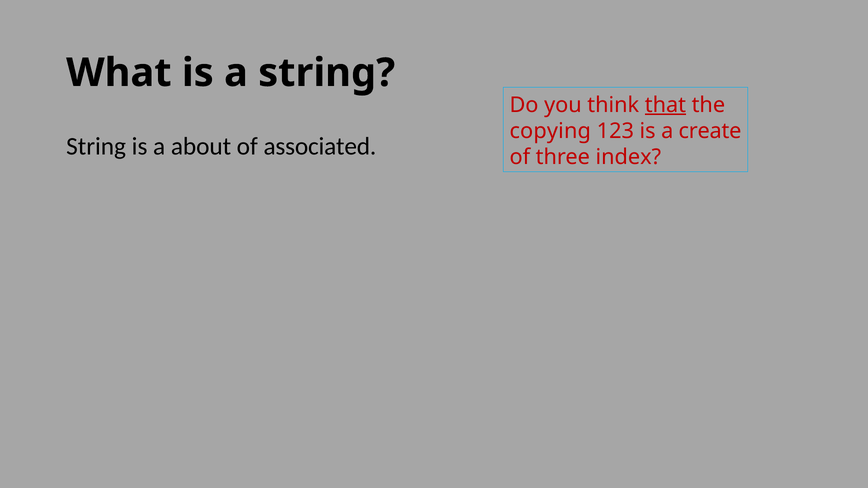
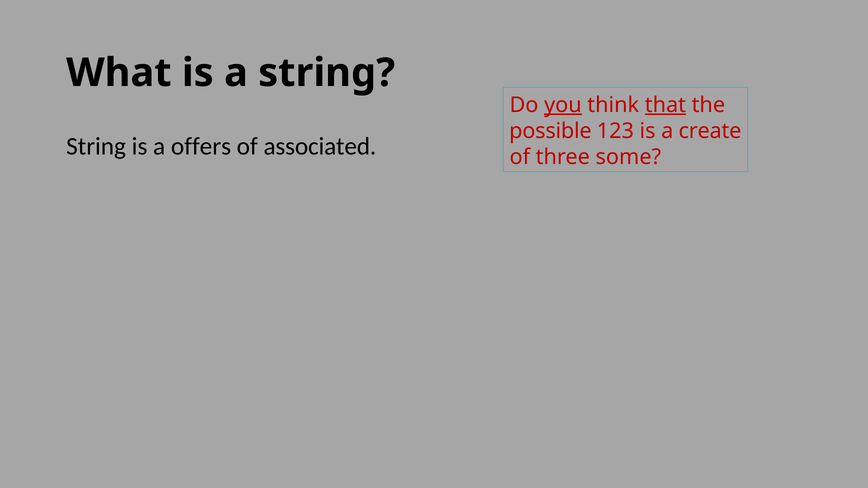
you underline: none -> present (563, 105)
copying: copying -> possible (550, 131)
about: about -> offers (201, 147)
index: index -> some (628, 157)
